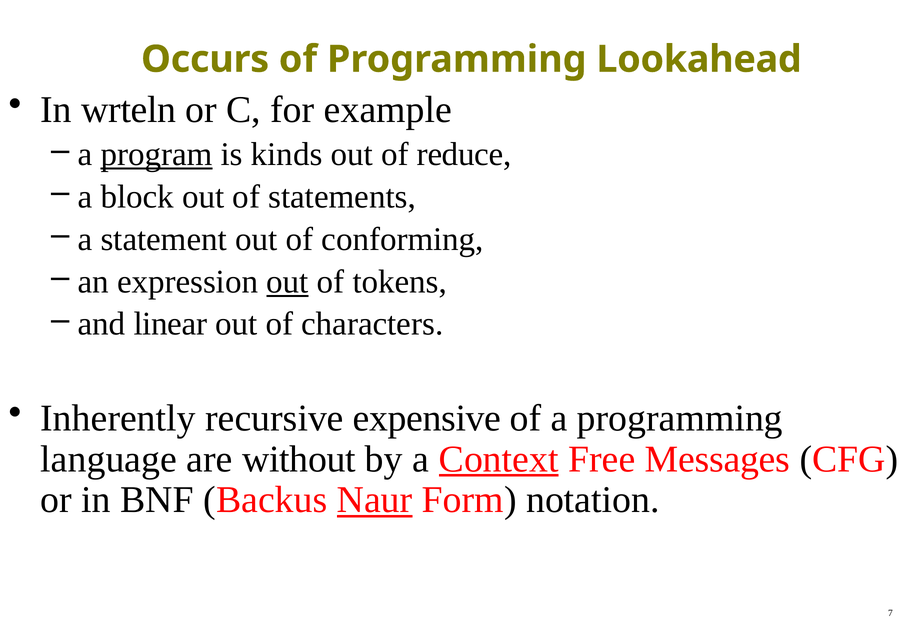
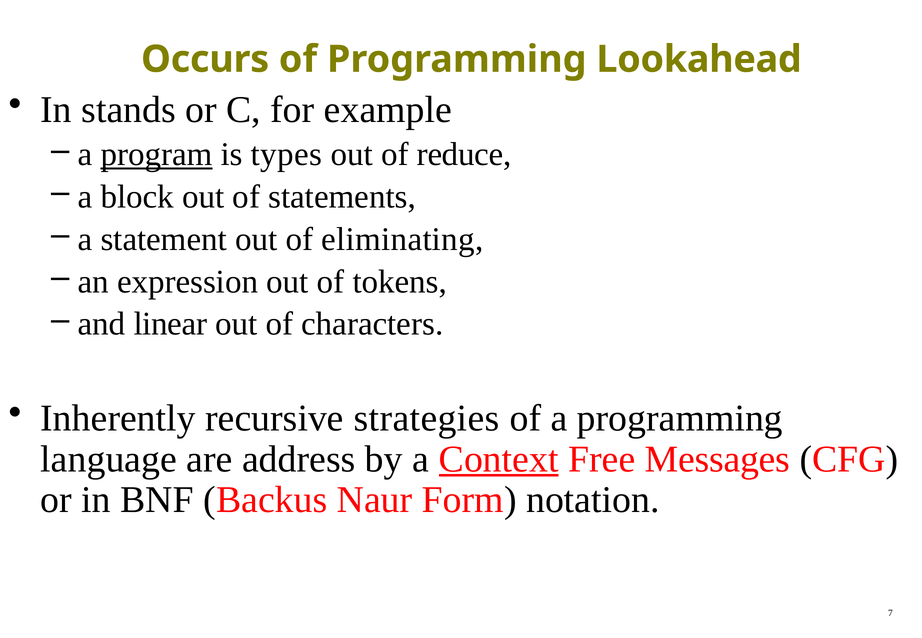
wrteln: wrteln -> stands (129, 110)
kinds: kinds -> types (286, 155)
conforming: conforming -> eliminating (402, 239)
out underline: present -> none (287, 282)
expensive: expensive -> strategies (427, 418)
without: without -> address (299, 459)
Naur underline: present -> none (375, 500)
